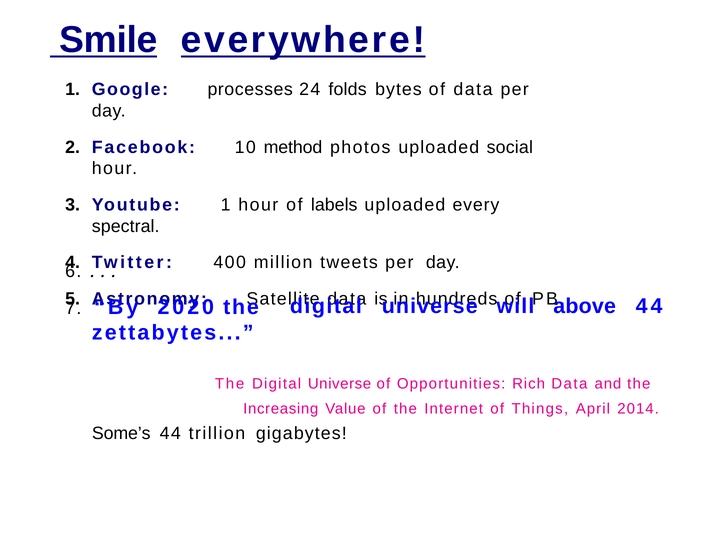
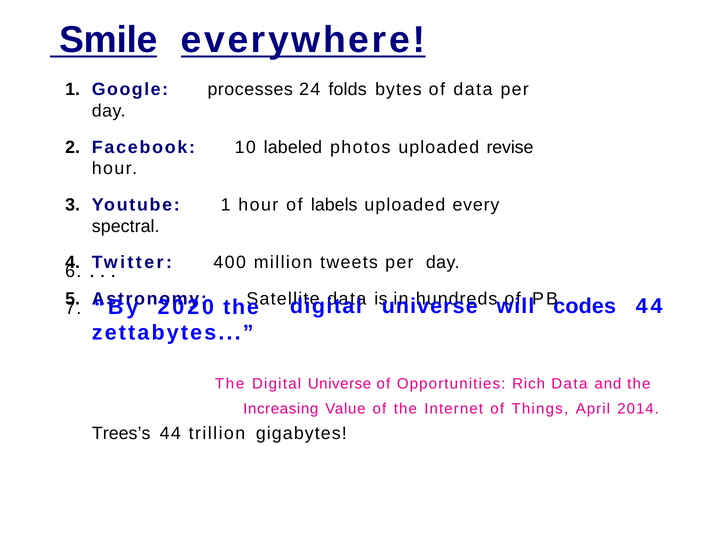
method: method -> labeled (293, 147)
social: social -> revise (510, 147)
above: above -> codes (585, 306)
Some’s: Some’s -> Trees’s (121, 433)
